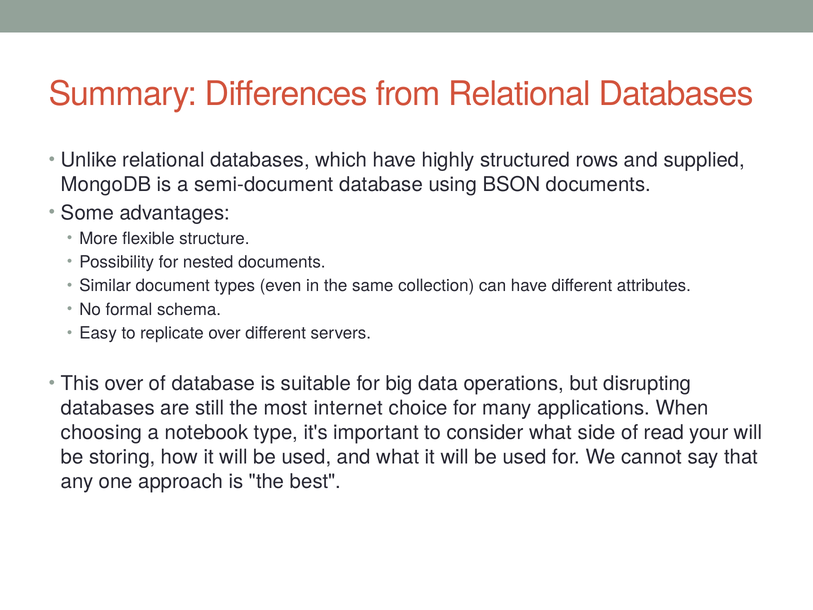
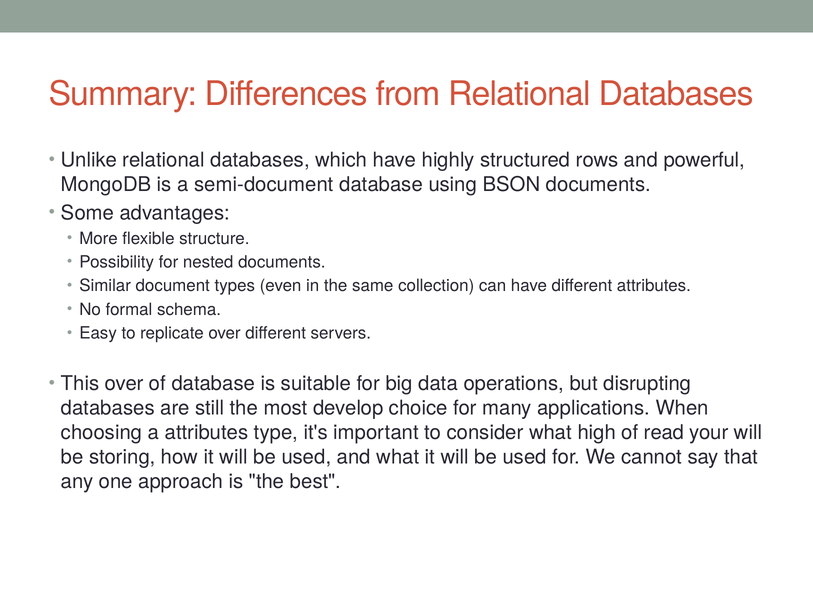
supplied: supplied -> powerful (704, 160)
internet: internet -> develop (348, 408)
a notebook: notebook -> attributes (207, 432)
side: side -> high (597, 432)
